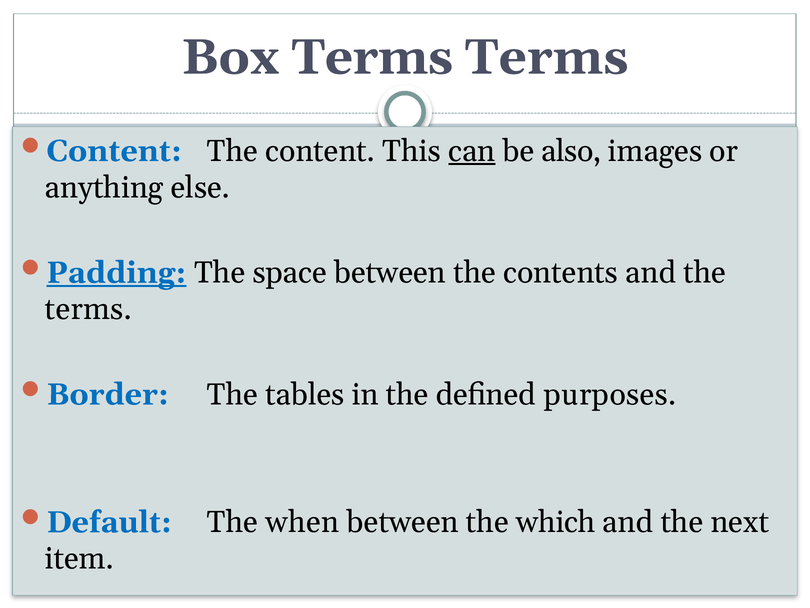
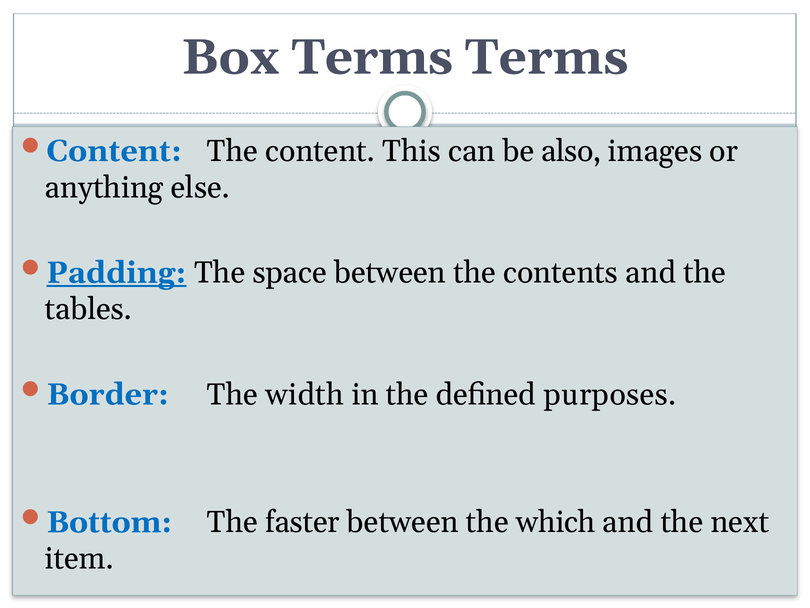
can underline: present -> none (472, 151)
terms: terms -> tables (89, 309)
tables: tables -> width (305, 394)
Default: Default -> Bottom (109, 522)
when: when -> faster (303, 522)
